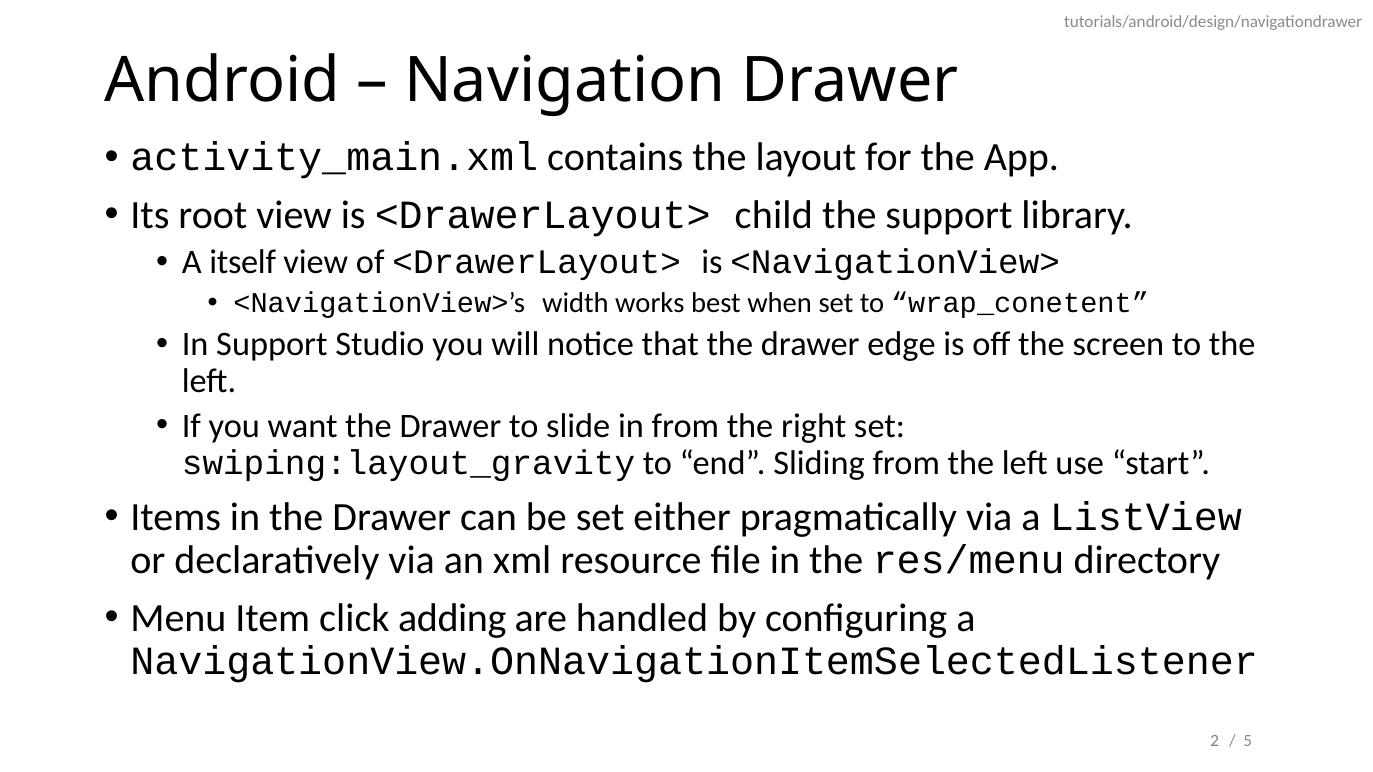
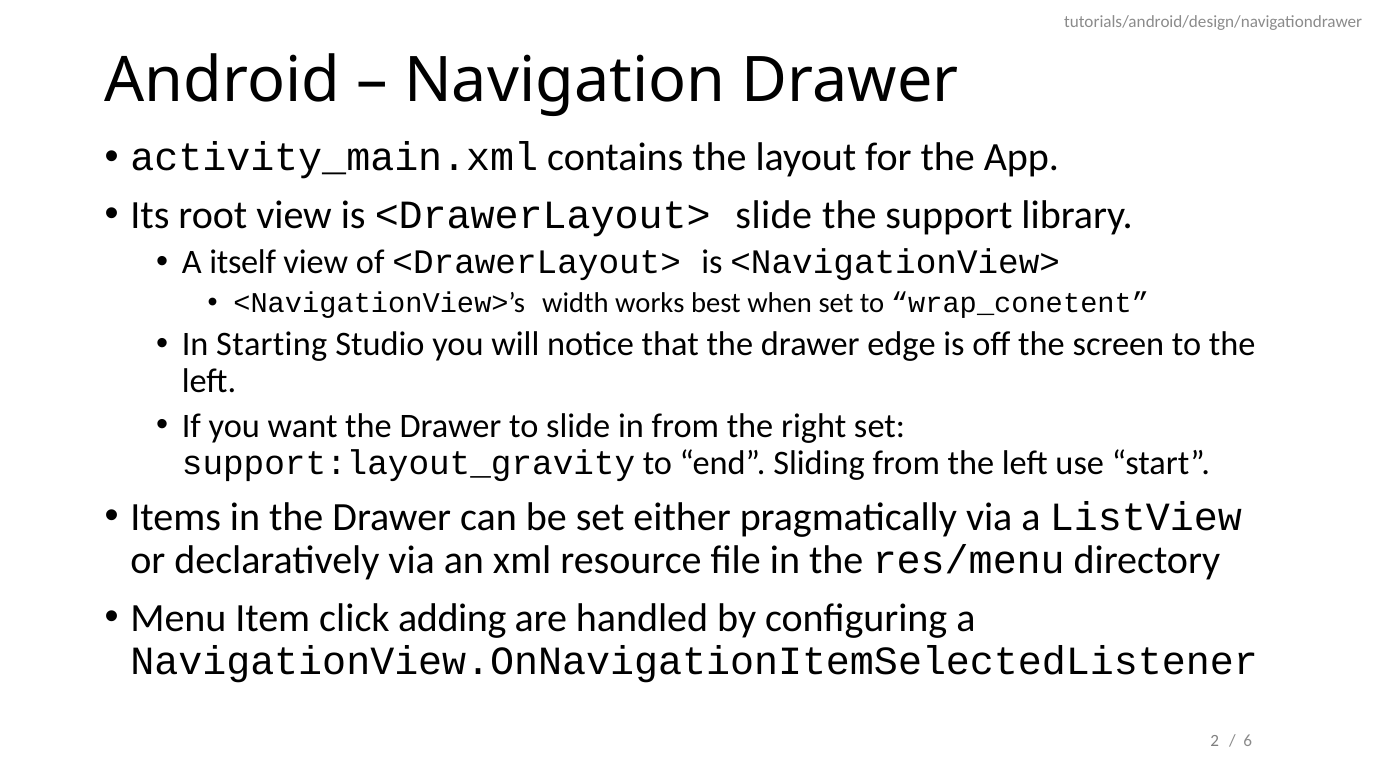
<DrawerLayout> child: child -> slide (774, 215)
In Support: Support -> Starting (272, 345)
swiping:layout_gravity: swiping:layout_gravity -> support:layout_gravity (409, 463)
5: 5 -> 6 (1248, 741)
